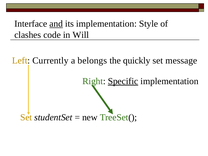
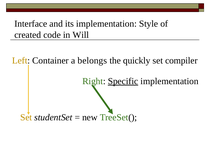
and underline: present -> none (56, 24)
clashes: clashes -> created (28, 35)
Currently: Currently -> Container (51, 61)
message: message -> compiler (181, 61)
